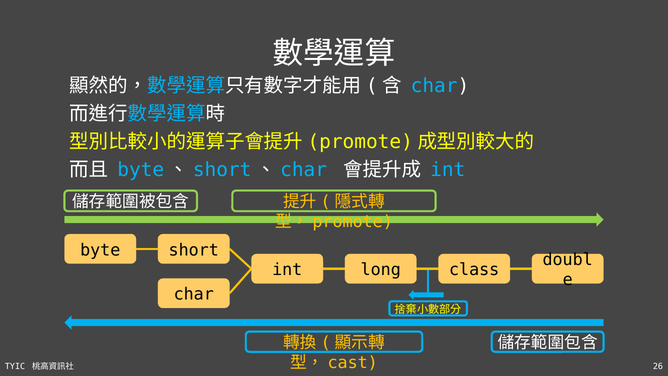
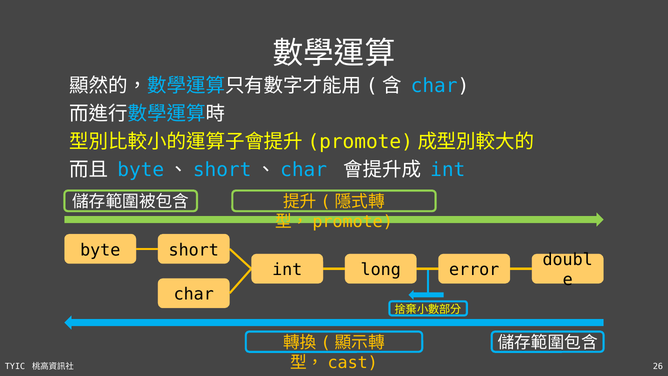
class: class -> error (474, 270)
